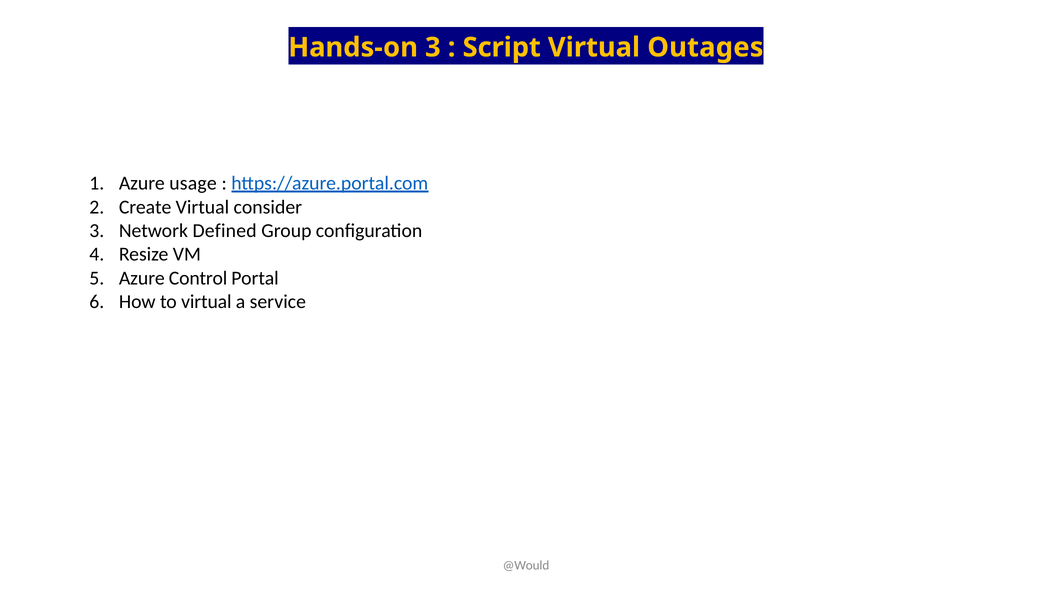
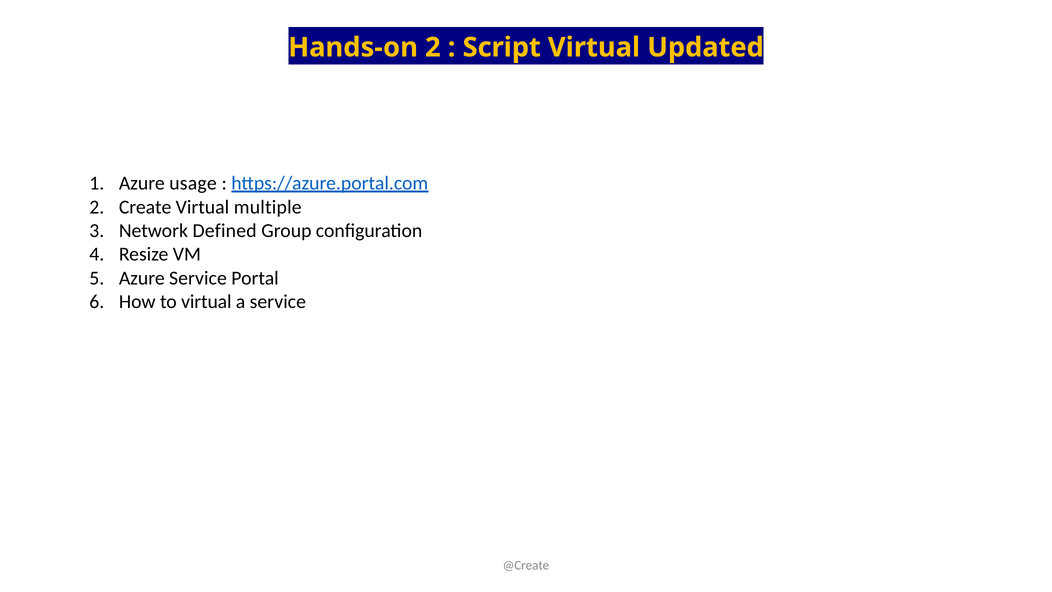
Hands-on 3: 3 -> 2 (433, 47)
Outages: Outages -> Updated (706, 47)
consider: consider -> multiple (268, 207)
Azure Control: Control -> Service (198, 278)
@Would: @Would -> @Create (526, 565)
